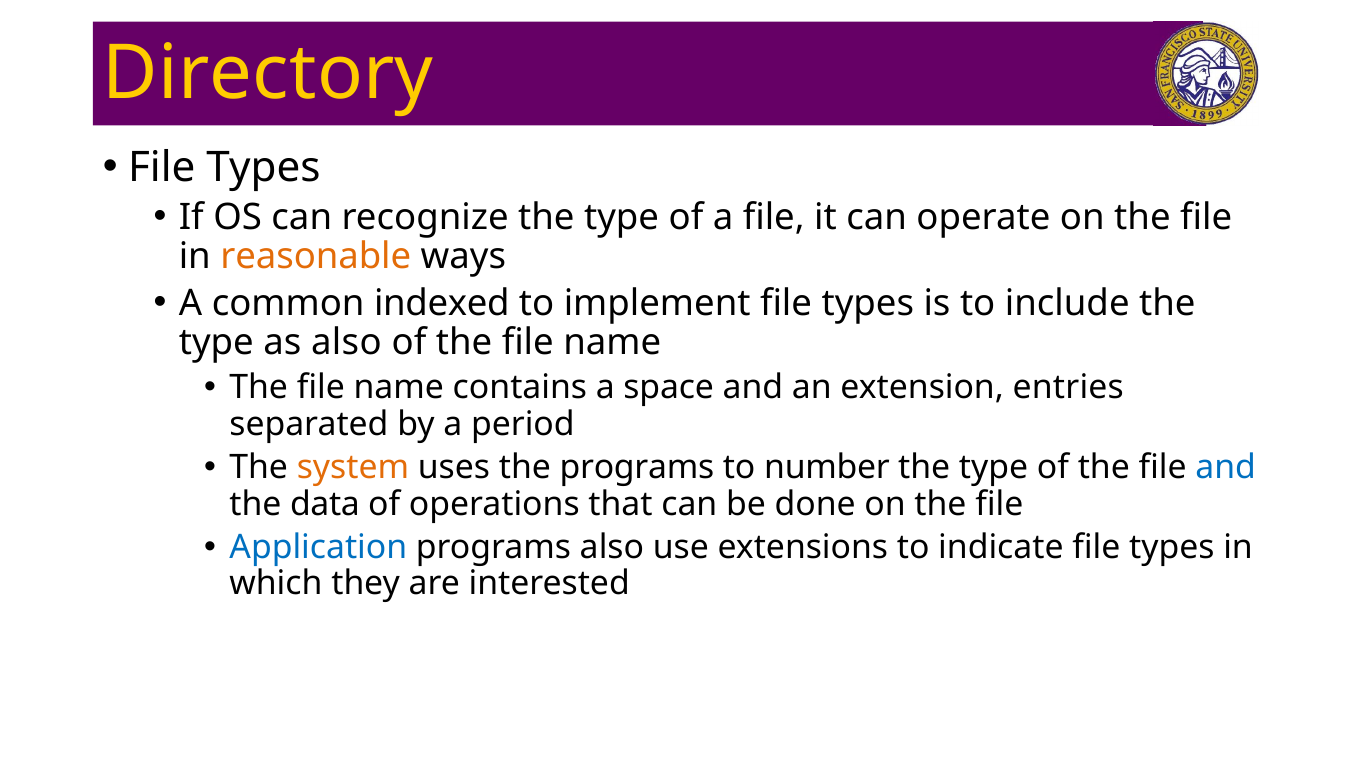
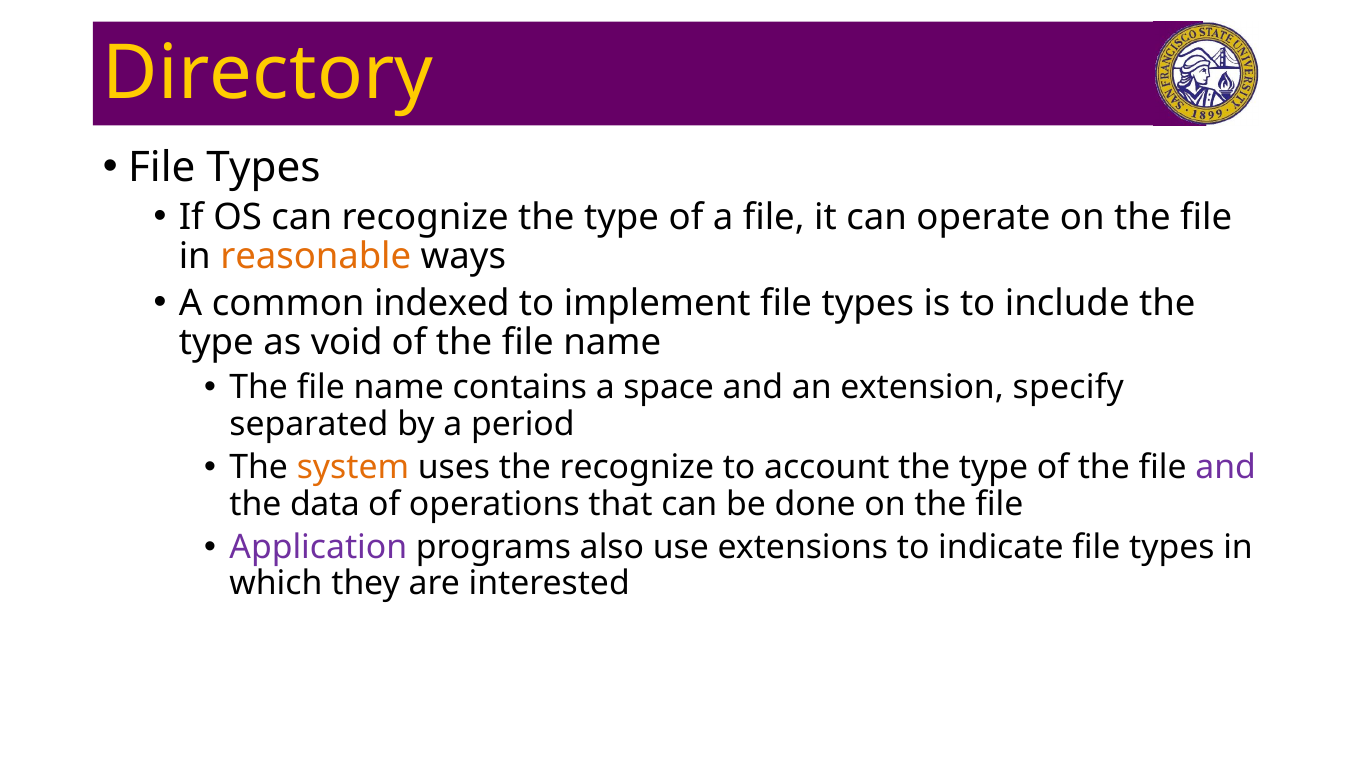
as also: also -> void (347, 343)
entries: entries -> specify (1068, 388)
the programs: programs -> recognize (637, 468)
number: number -> account (827, 468)
and colour: blue -> purple (1226, 468)
Application colour: blue -> purple (318, 548)
